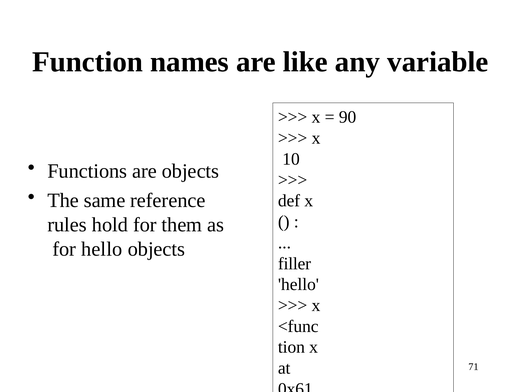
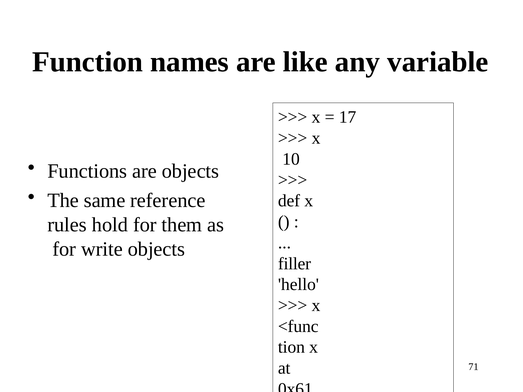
90: 90 -> 17 (348, 117)
for hello: hello -> write (102, 249)
